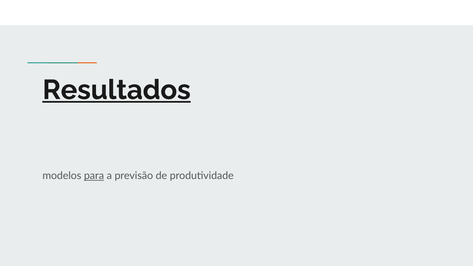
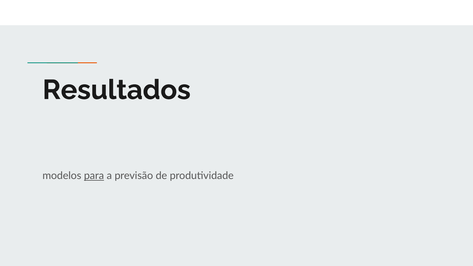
Resultados underline: present -> none (117, 90)
